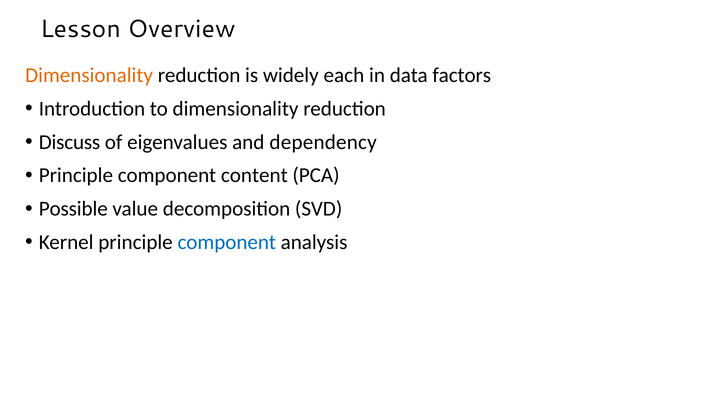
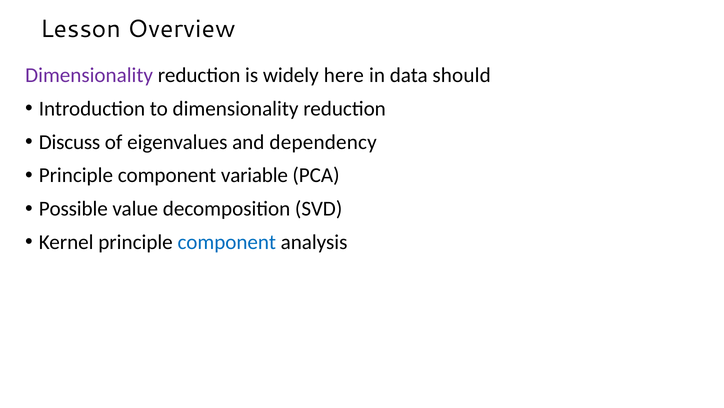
Dimensionality colour: orange -> purple (89, 75)
each: each -> here (344, 75)
factors: factors -> should (462, 75)
content: content -> variable (254, 175)
